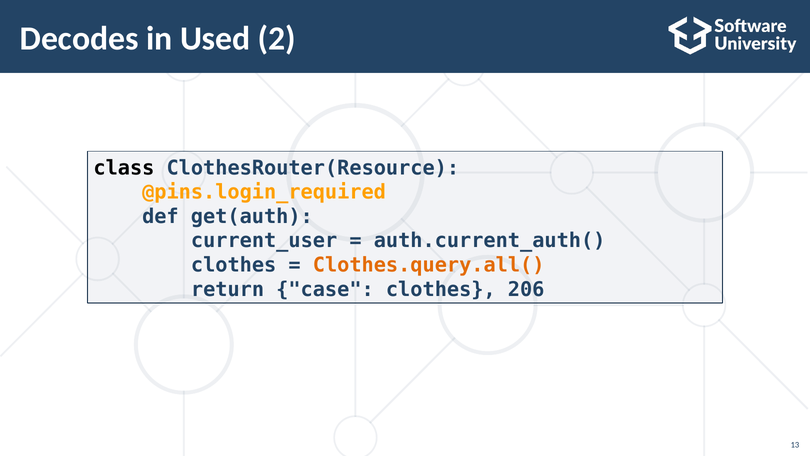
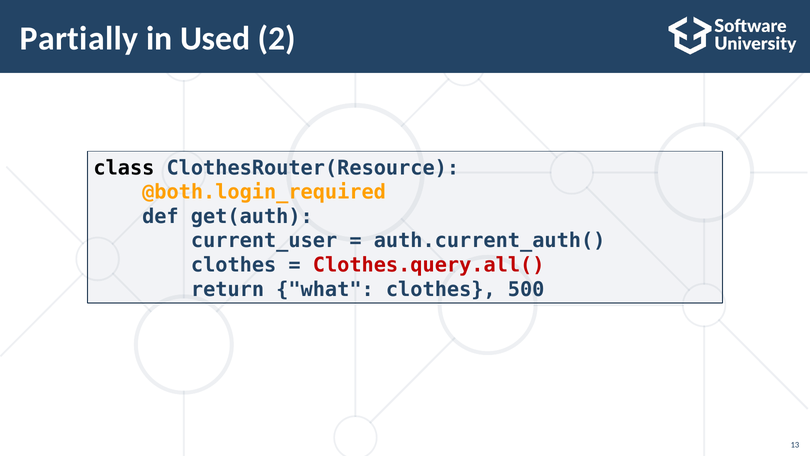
Decodes: Decodes -> Partially (79, 38)
@pins.login_required: @pins.login_required -> @both.login_required (264, 192)
Clothes.query.all( colour: orange -> red (429, 265)
case: case -> what (325, 289)
206: 206 -> 500 (526, 289)
